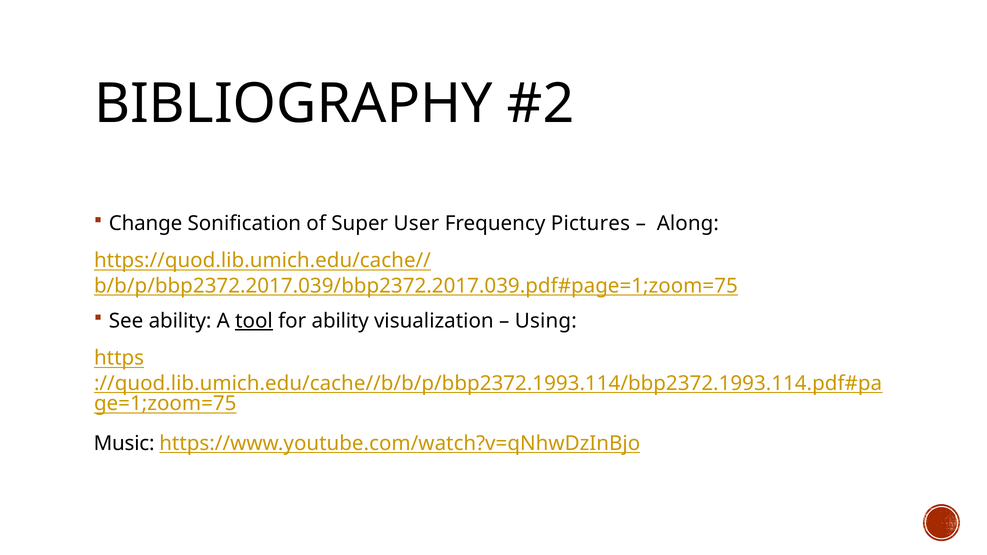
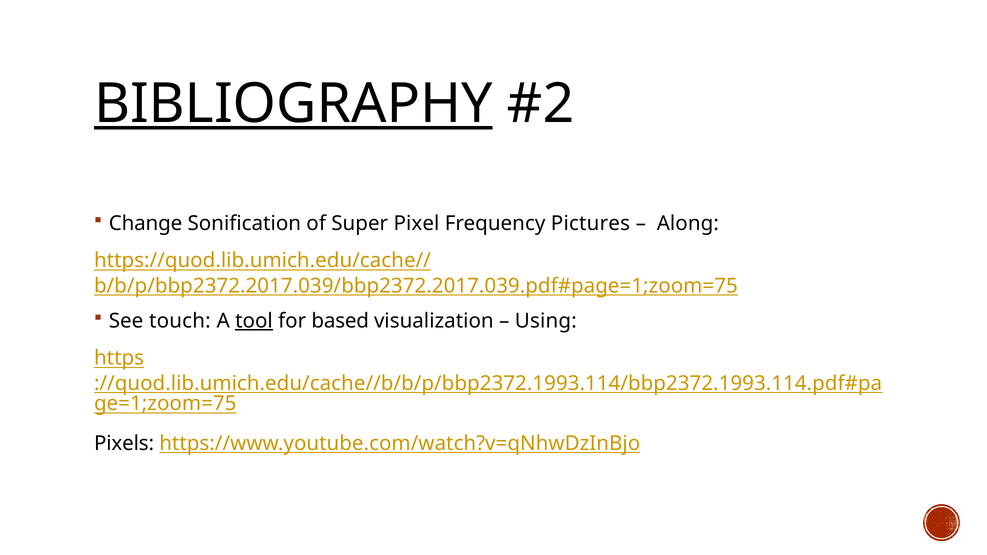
BIBLIOGRAPHY underline: none -> present (293, 104)
User: User -> Pixel (416, 224)
See ability: ability -> touch (180, 321)
for ability: ability -> based (340, 321)
Music: Music -> Pixels (124, 443)
